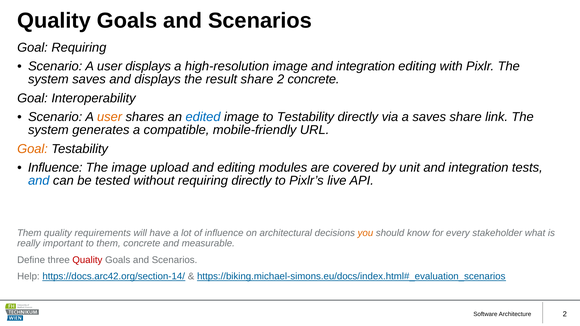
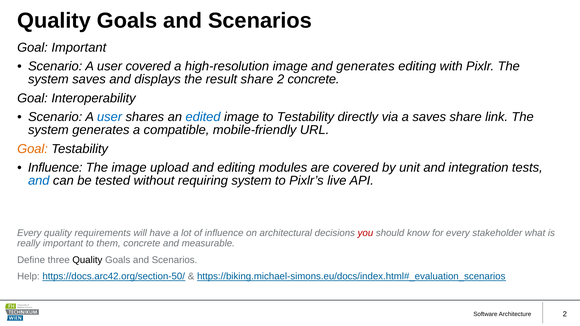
Goal Requiring: Requiring -> Important (79, 47)
user displays: displays -> covered (148, 66)
image and integration: integration -> generates (365, 66)
user colour: orange -> blue (110, 117)
requiring directly: directly -> system (252, 181)
Them: Them -> Every (29, 233)
you colour: orange -> red (365, 233)
Quality colour: red -> black (87, 260)
https://docs.arc42.org/section-14/: https://docs.arc42.org/section-14/ -> https://docs.arc42.org/section-50/ (114, 277)
